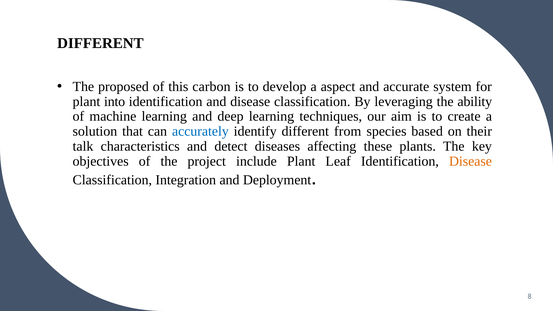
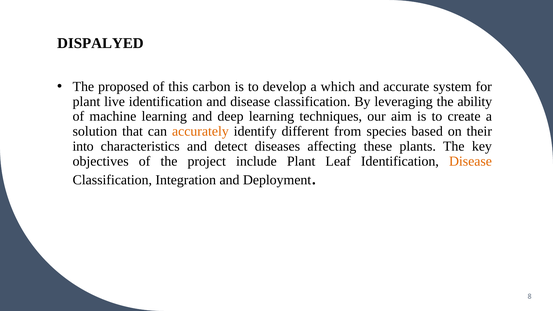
DIFFERENT: DIFFERENT -> DISPALYED (100, 43)
aspect: aspect -> which (338, 87)
into: into -> live (115, 102)
accurately colour: blue -> orange (200, 131)
talk: talk -> into (83, 146)
